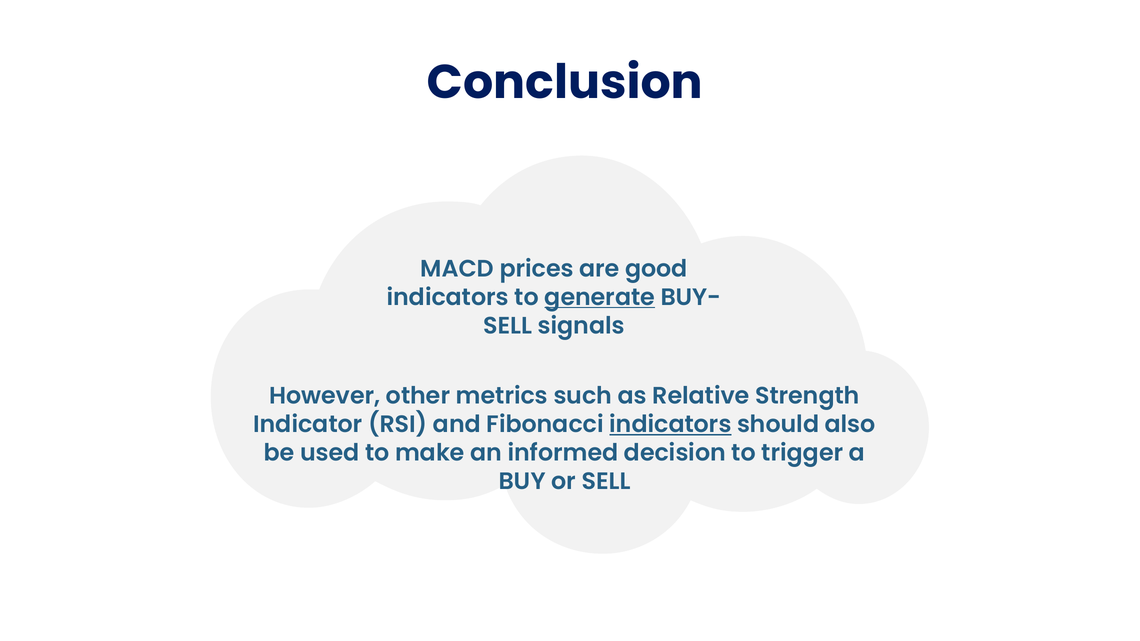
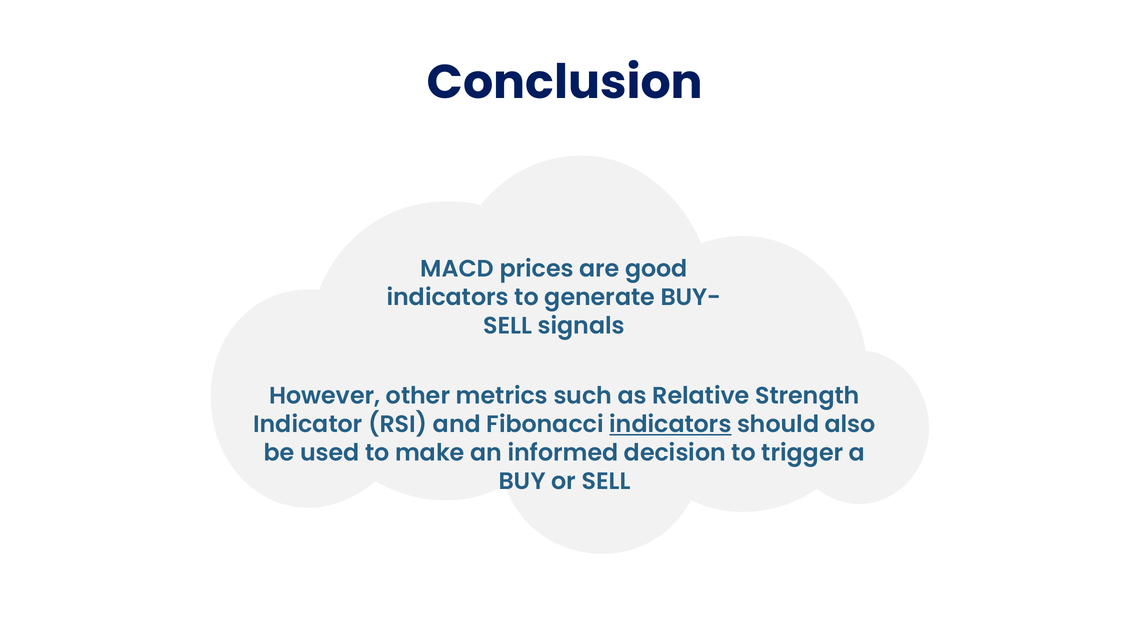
generate underline: present -> none (600, 298)
